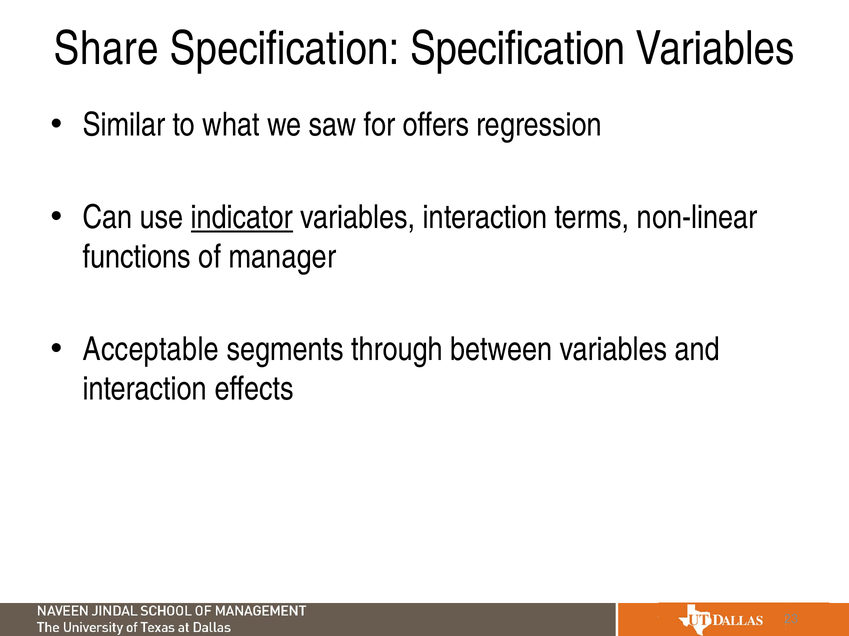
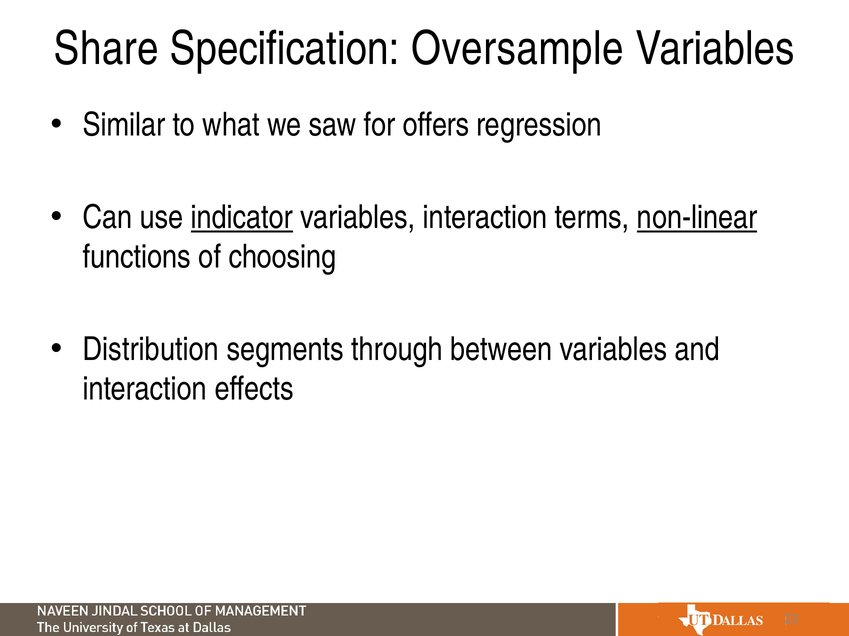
Specification Specification: Specification -> Oversample (517, 49)
non-linear underline: none -> present (697, 218)
manager: manager -> choosing (282, 257)
Acceptable: Acceptable -> Distribution (151, 350)
